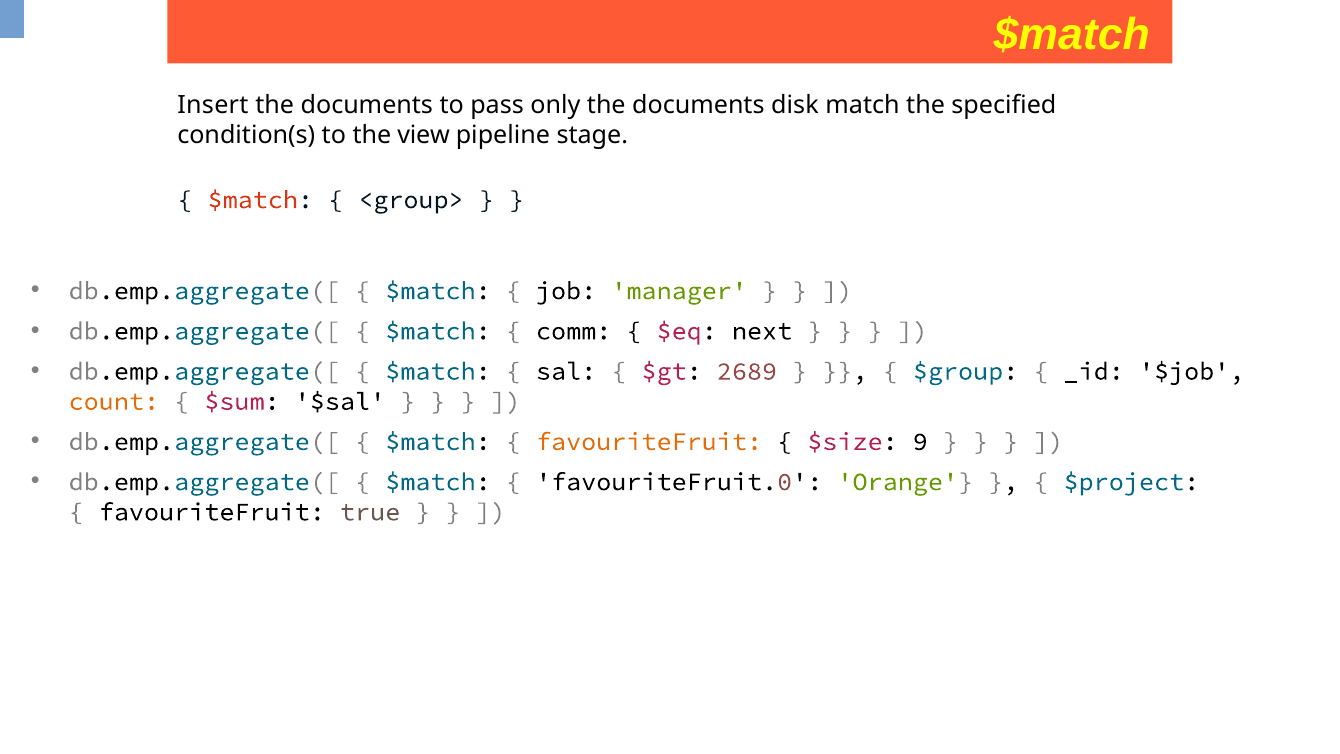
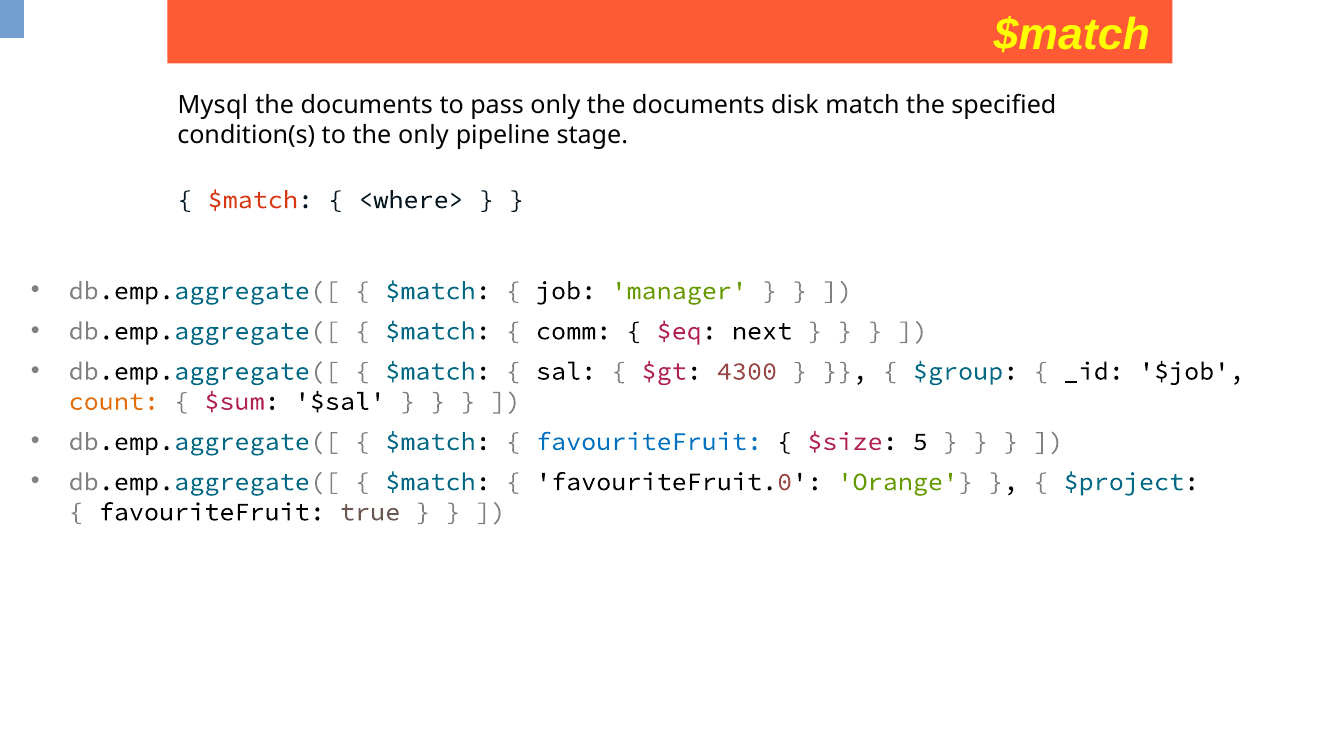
Insert: Insert -> Mysql (213, 106)
the view: view -> only (423, 136)
<group>: <group> -> <where> (411, 200)
2689: 2689 -> 4300 (747, 371)
favouriteFruit colour: orange -> blue (649, 442)
9: 9 -> 5 (920, 442)
